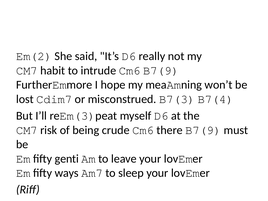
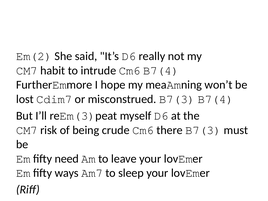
Cm6 B7(9: B7(9 -> B7(4 (161, 71)
there B7(9: B7(9 -> B7(3 (203, 130)
genti: genti -> need (67, 159)
